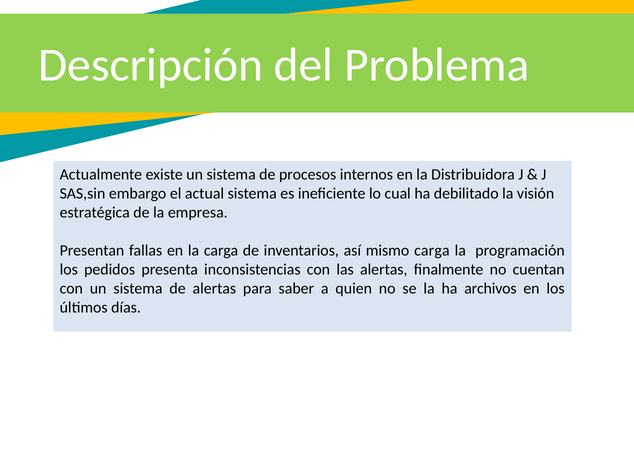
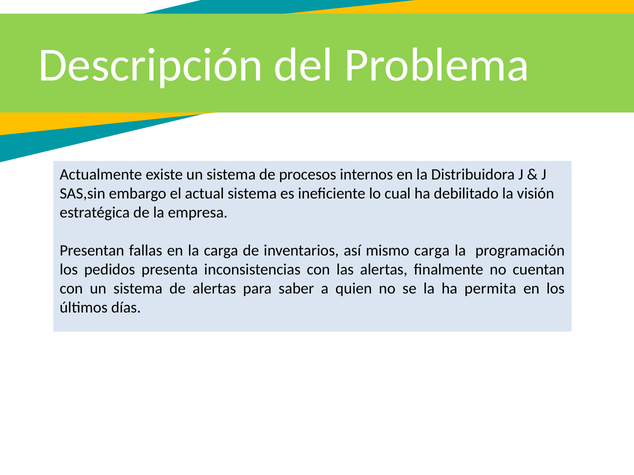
archivos: archivos -> permita (490, 289)
